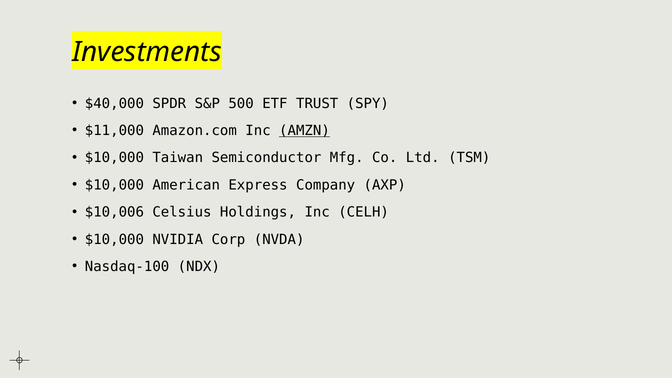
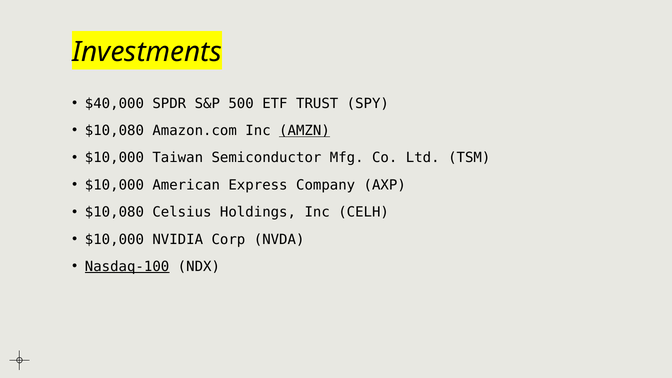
$11,000: $11,000 -> $10,080 (114, 131)
$10,006: $10,006 -> $10,080 (114, 212)
Nasdaq-100 underline: none -> present (127, 267)
